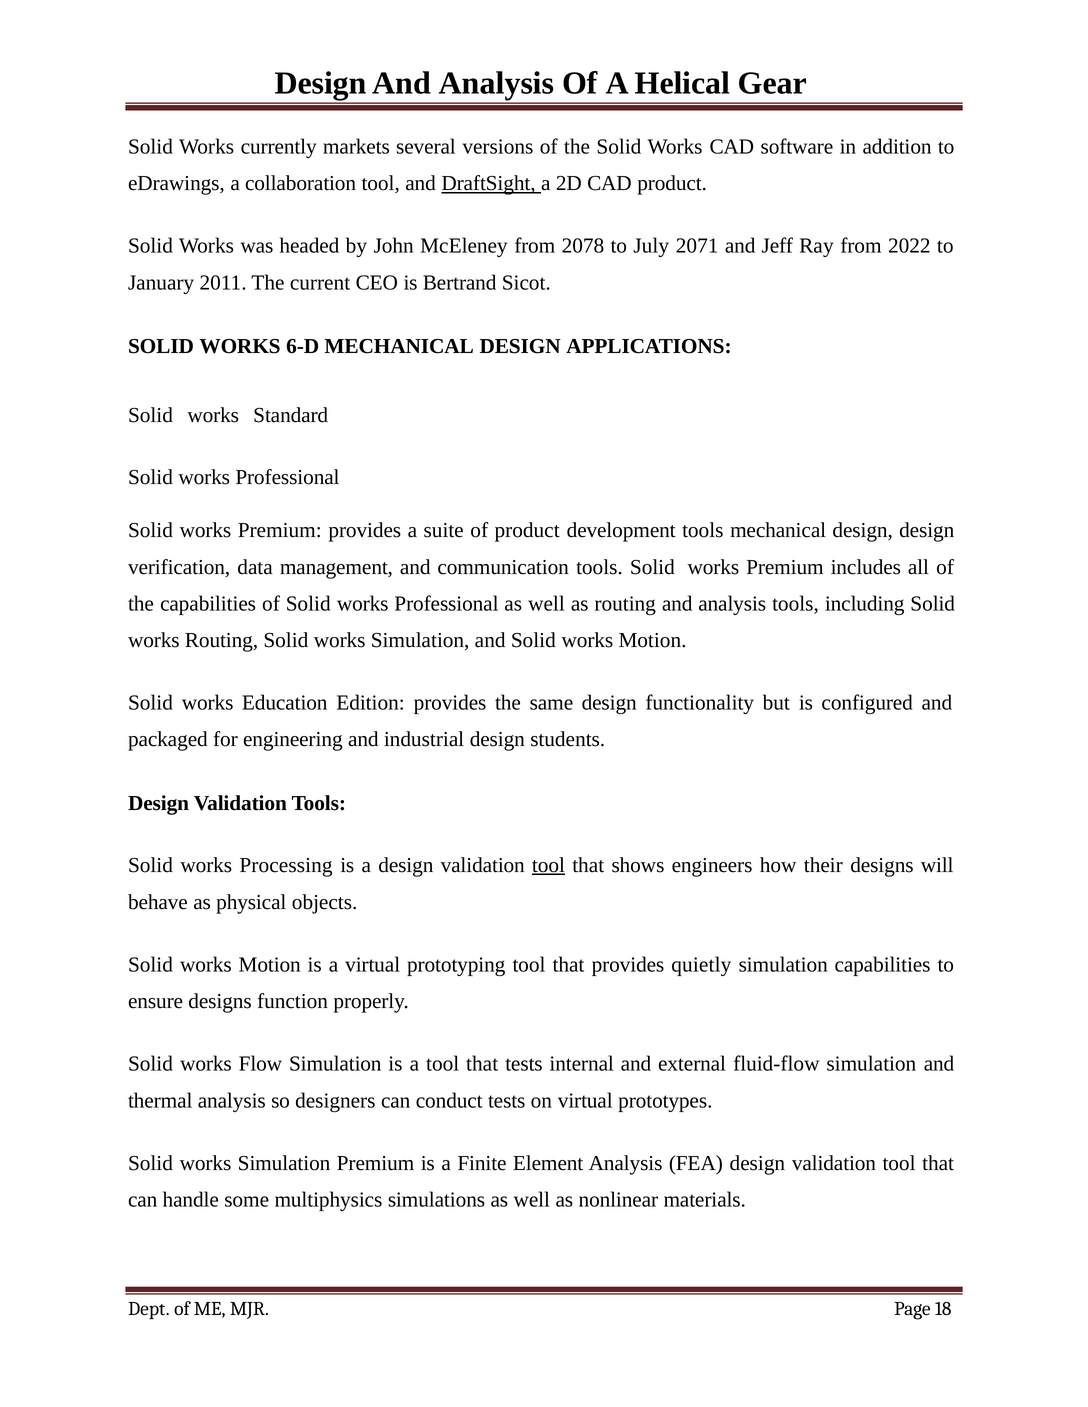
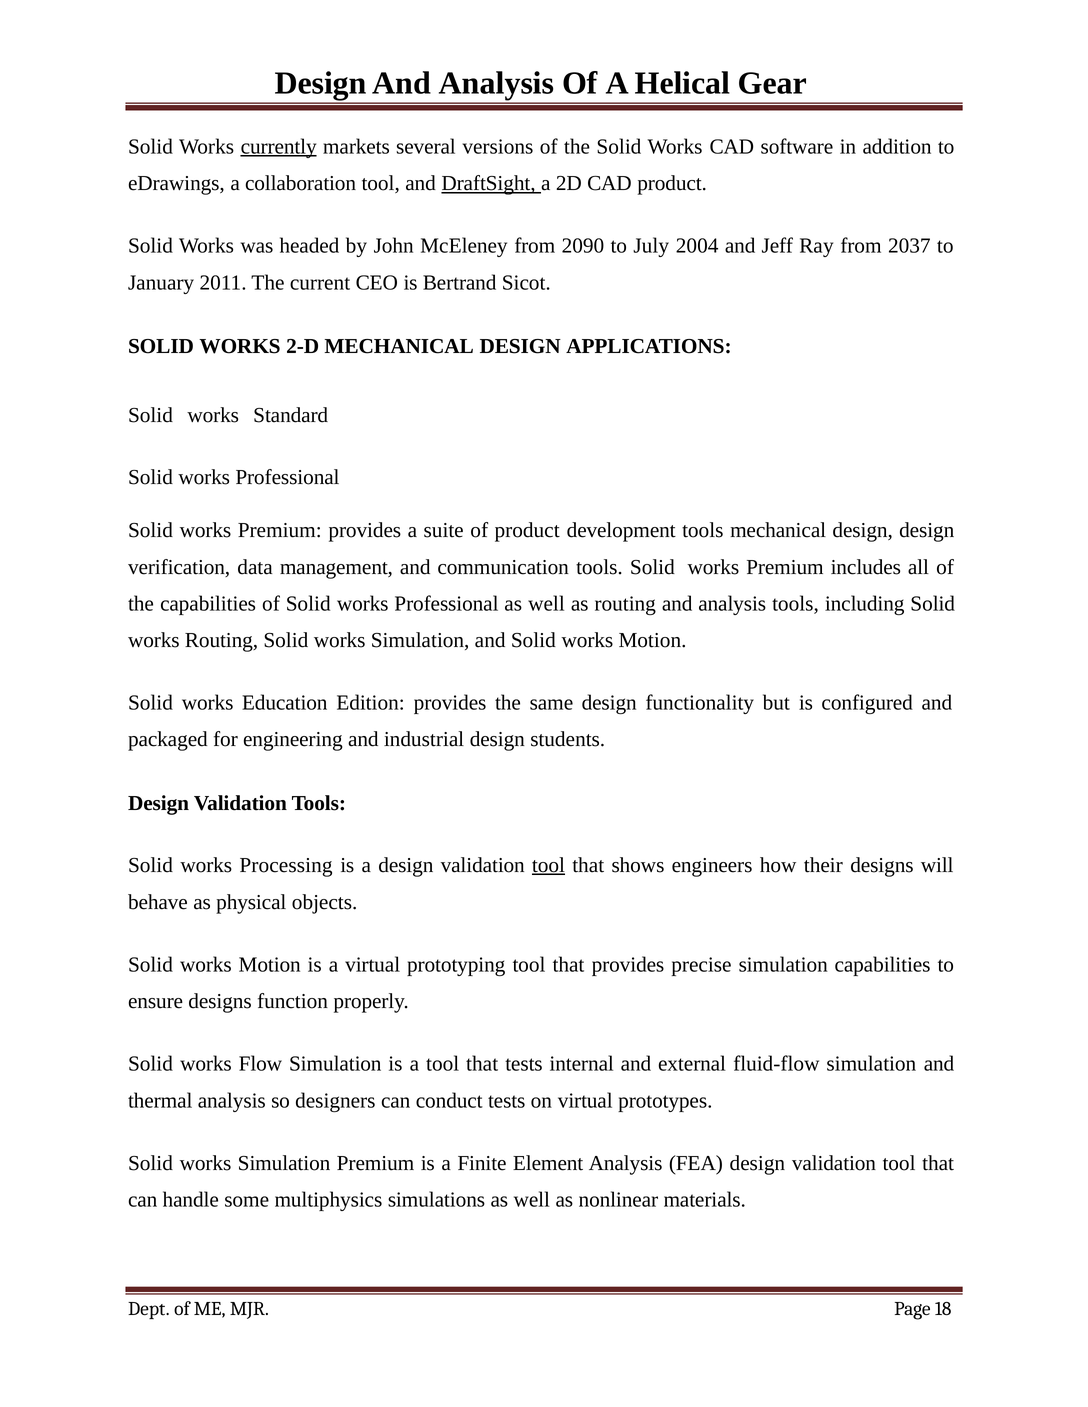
currently underline: none -> present (279, 147)
2078: 2078 -> 2090 (583, 246)
2071: 2071 -> 2004 (697, 246)
2022: 2022 -> 2037 (909, 246)
6-D: 6-D -> 2-D (303, 346)
quietly: quietly -> precise (701, 965)
